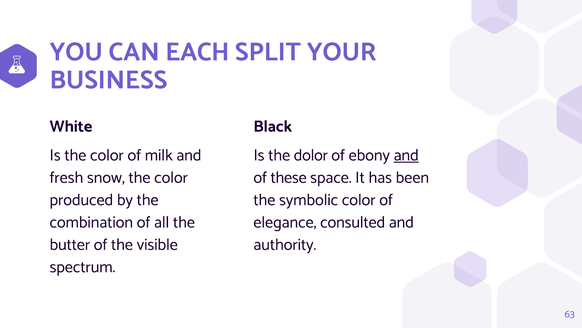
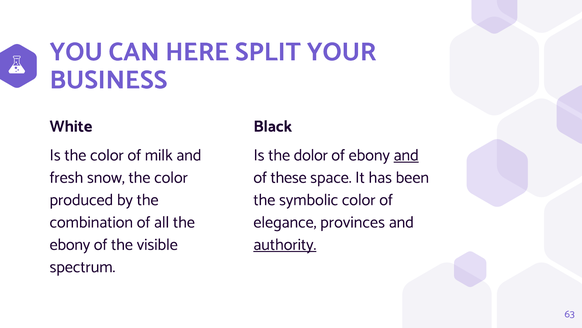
EACH: EACH -> HERE (197, 52)
consulted: consulted -> provinces (353, 222)
butter: butter -> ebony (70, 244)
authority underline: none -> present (285, 244)
